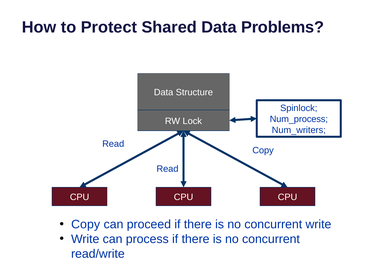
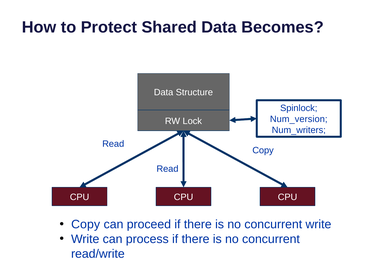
Problems: Problems -> Becomes (282, 27)
Num_process: Num_process -> Num_version (299, 119)
